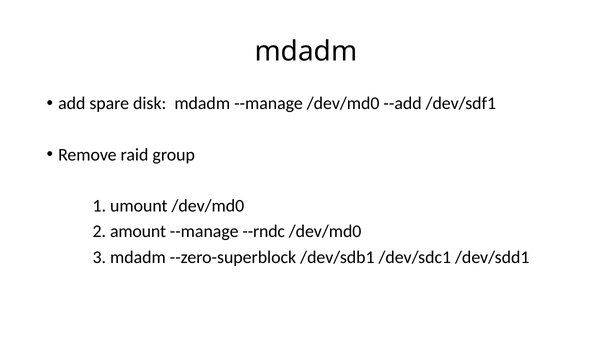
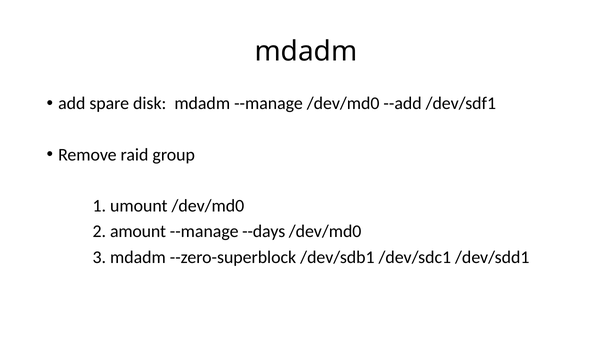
--rndc: --rndc -> --days (264, 232)
